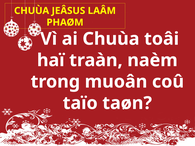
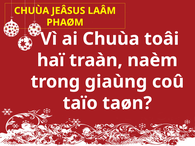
muoân: muoân -> giaùng (116, 82)
